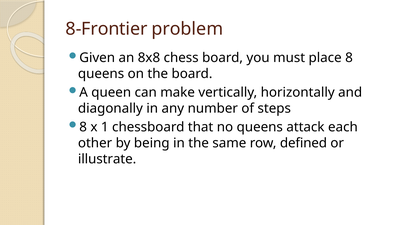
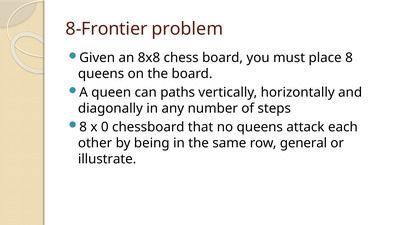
make: make -> paths (178, 93)
1: 1 -> 0 (105, 127)
defined: defined -> general (303, 143)
